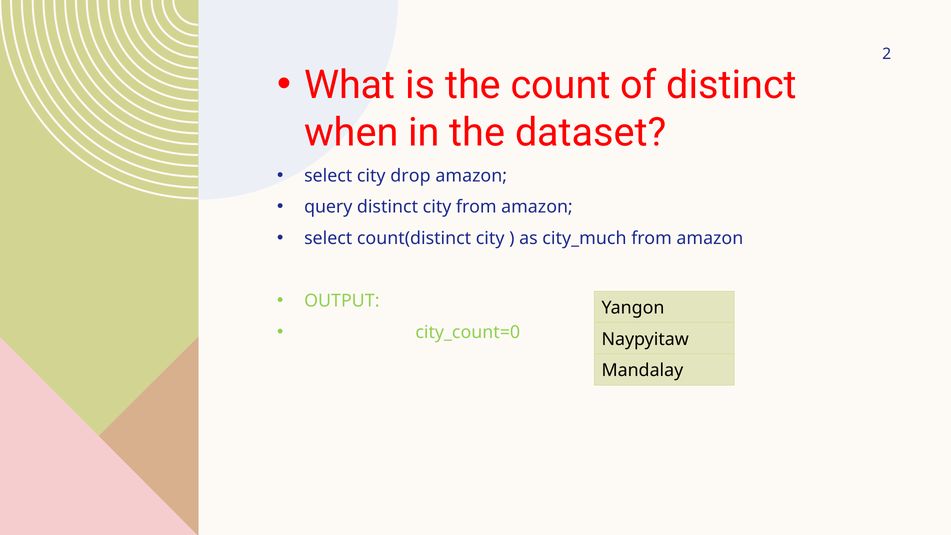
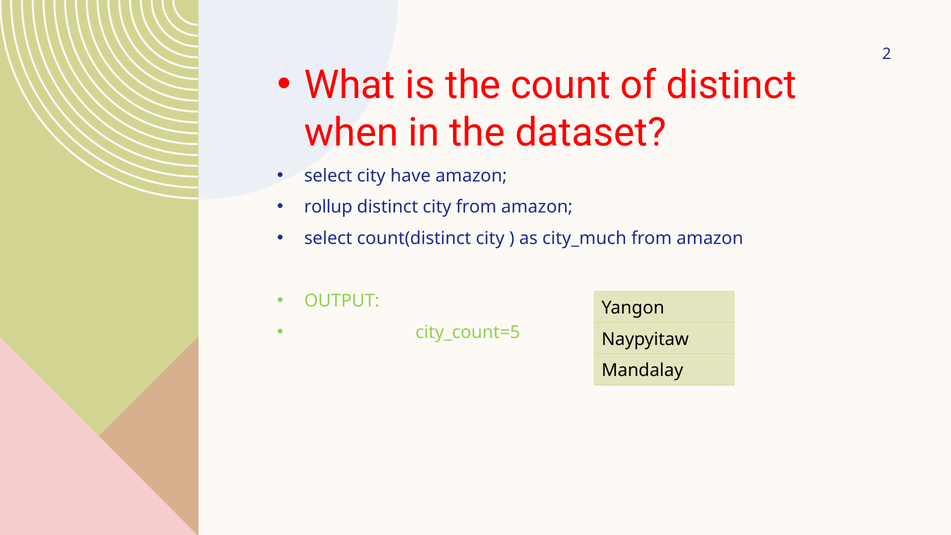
drop: drop -> have (410, 176)
query: query -> rollup (328, 207)
city_count=0: city_count=0 -> city_count=5 (468, 332)
